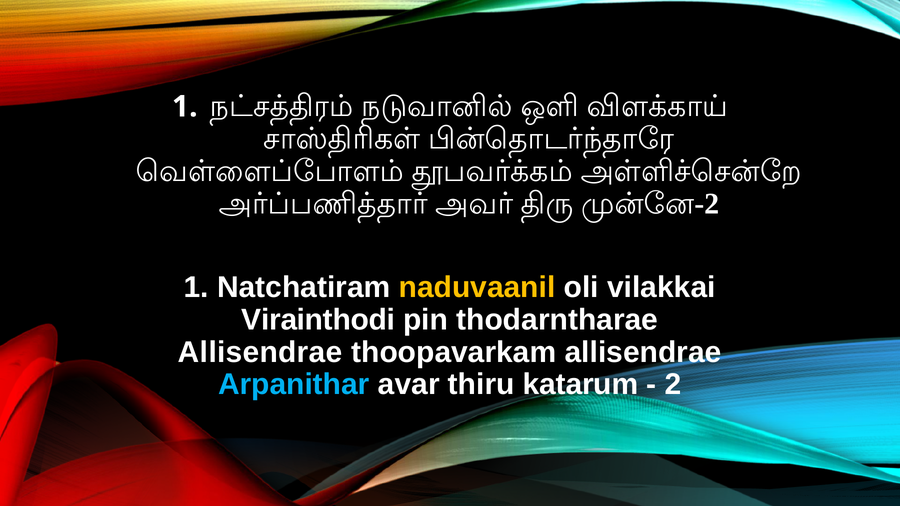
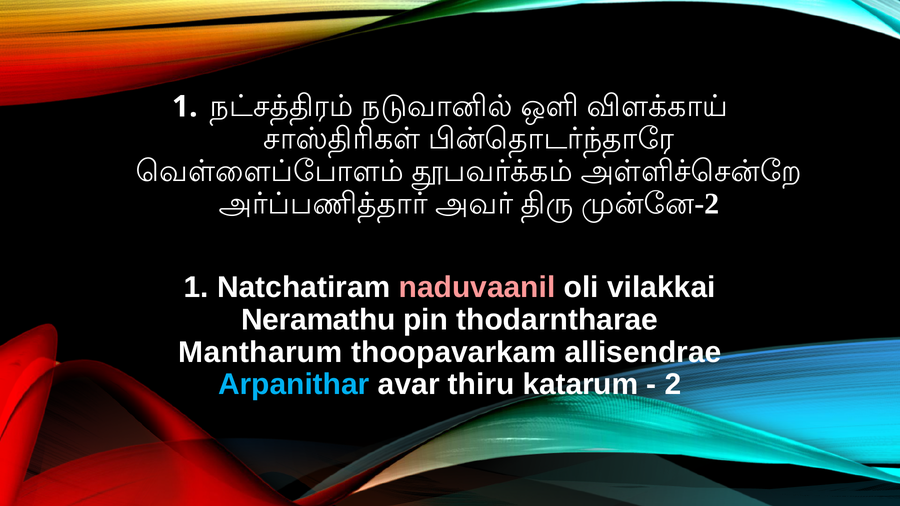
naduvaanil colour: yellow -> pink (477, 287)
Virainthodi: Virainthodi -> Neramathu (318, 320)
Allisendrae: Allisendrae -> Mantharum (260, 352)
